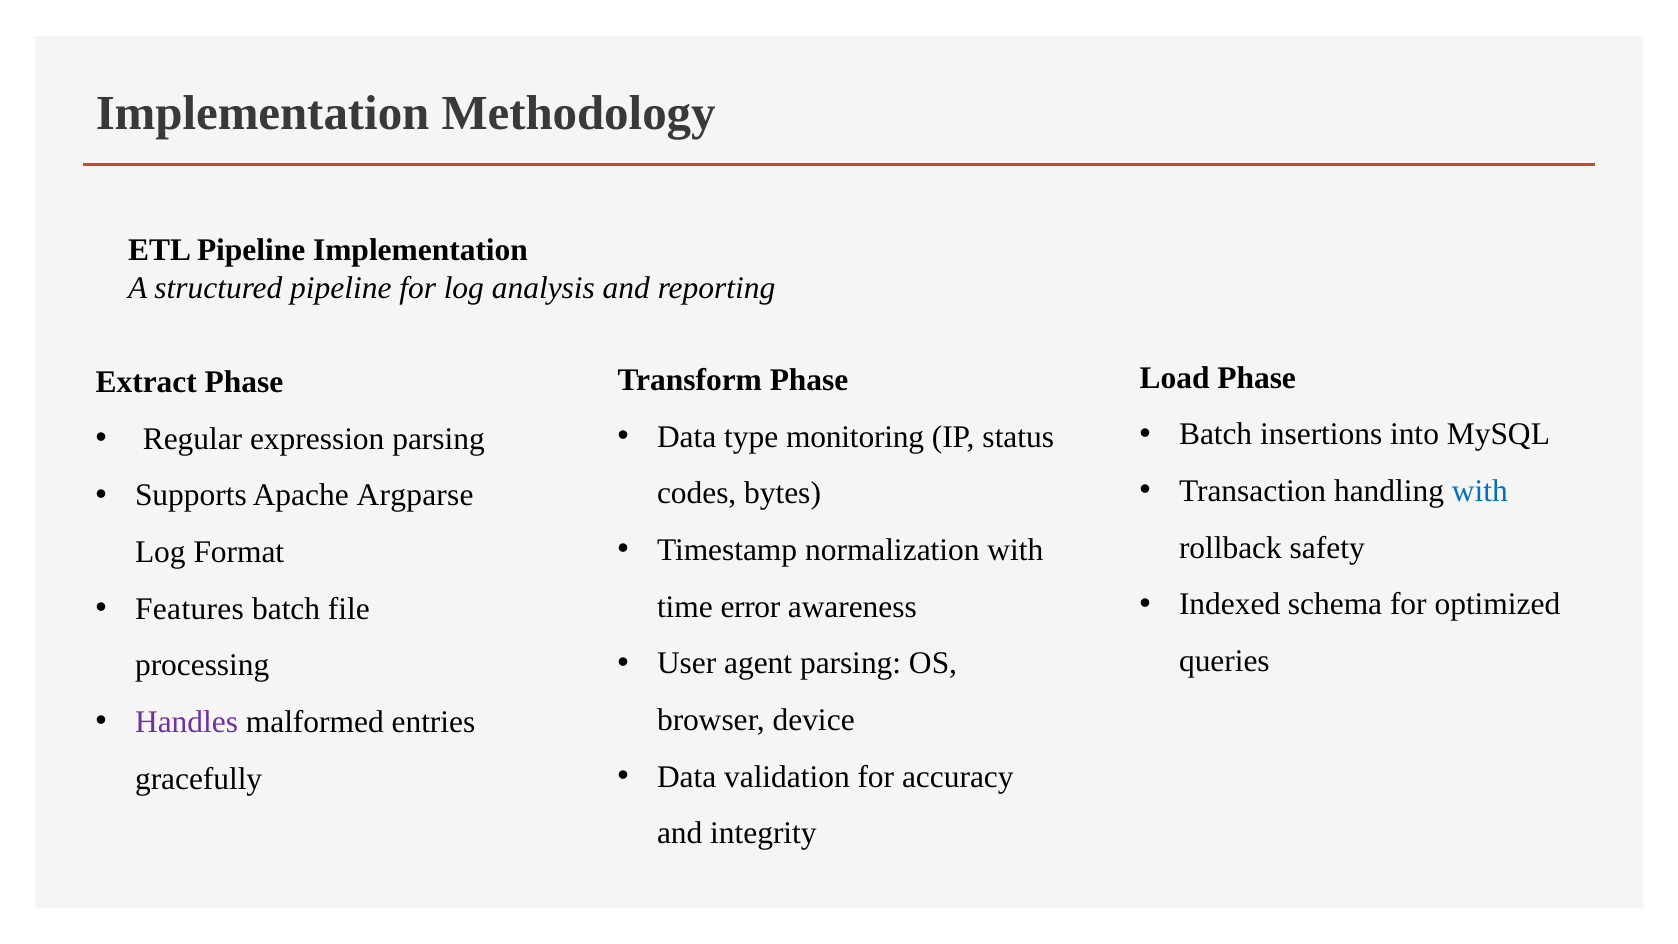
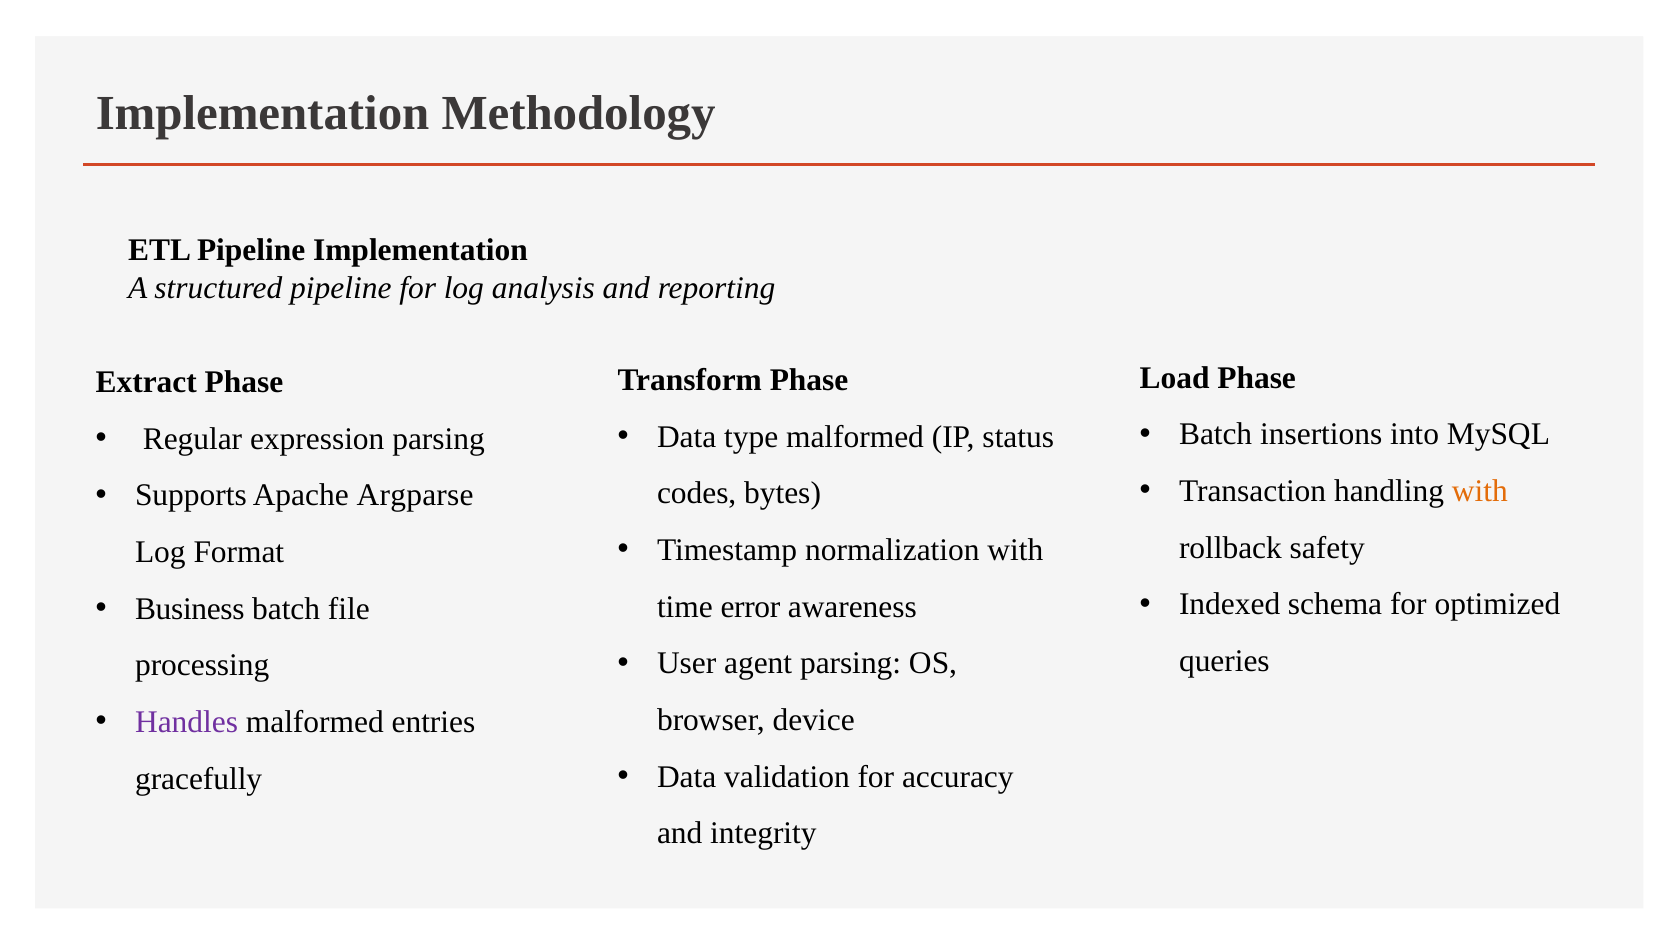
type monitoring: monitoring -> malformed (855, 437)
with colour: blue -> orange (1480, 491)
Features: Features -> Business (190, 609)
